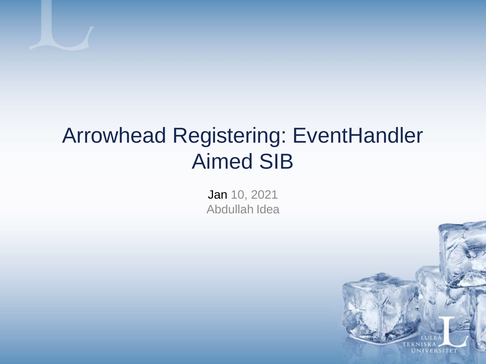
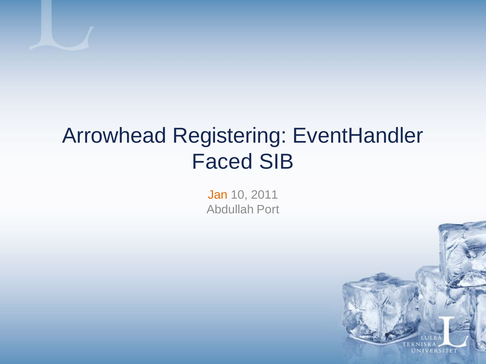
Aimed: Aimed -> Faced (222, 162)
Jan colour: black -> orange (218, 195)
2021: 2021 -> 2011 (265, 195)
Idea: Idea -> Port (268, 210)
